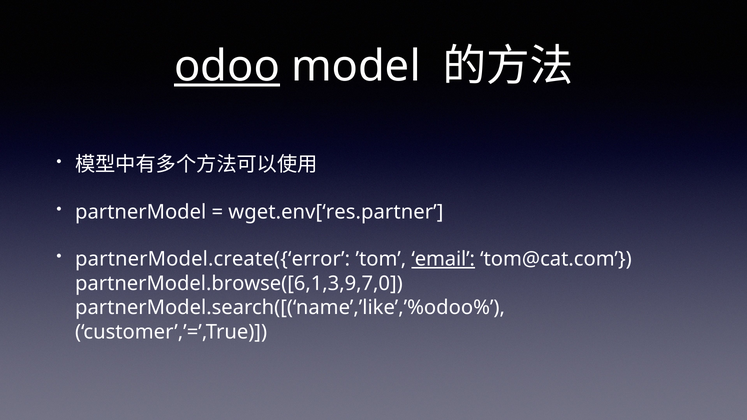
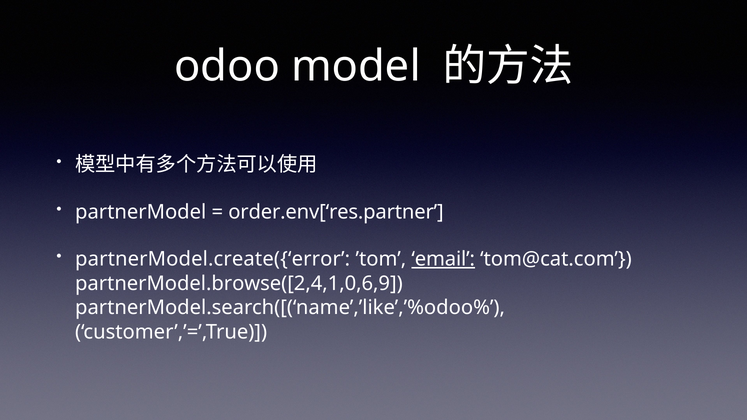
odoo underline: present -> none (227, 66)
wget.env[‘res.partner: wget.env[‘res.partner -> order.env[‘res.partner (336, 212)
partnerModel.browse([6,1,3,9,7,0: partnerModel.browse([6,1,3,9,7,0 -> partnerModel.browse([2,4,1,0,6,9 (239, 284)
